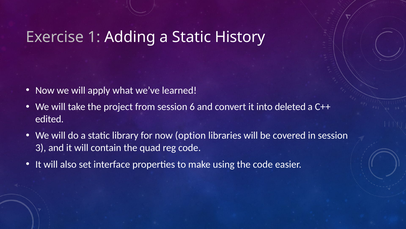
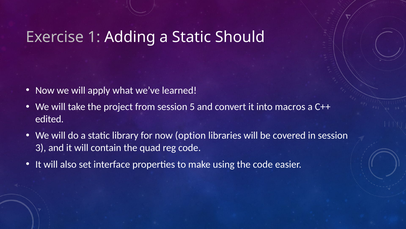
History: History -> Should (240, 37)
6: 6 -> 5 (192, 107)
deleted: deleted -> macros (290, 107)
